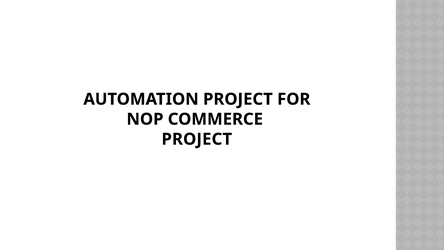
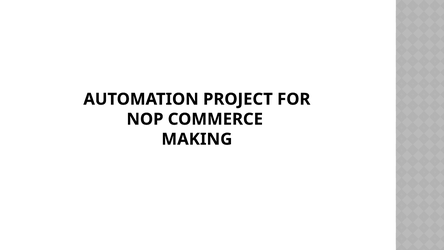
PROJECT: PROJECT -> MAKING (197, 139)
